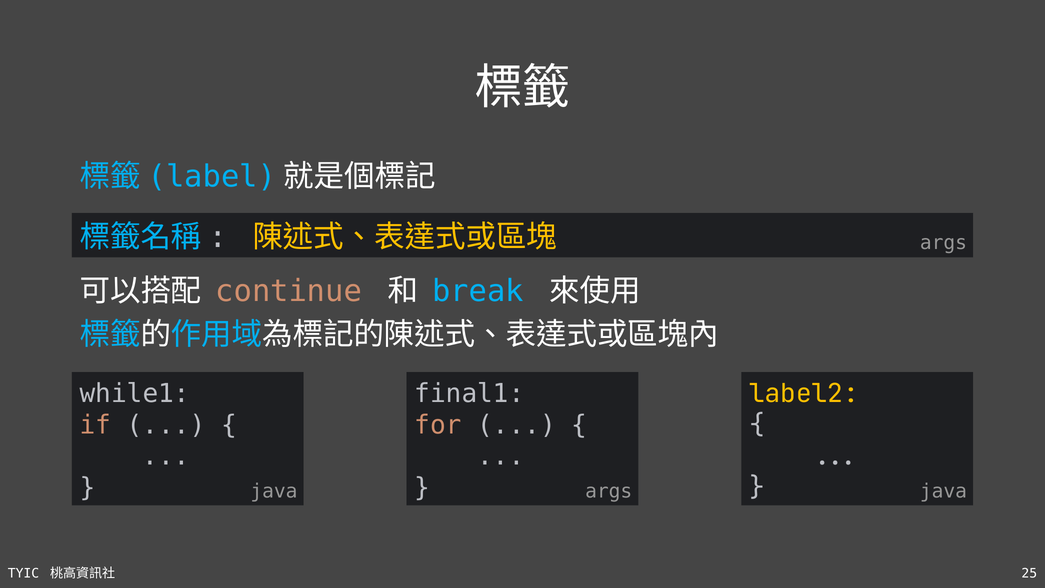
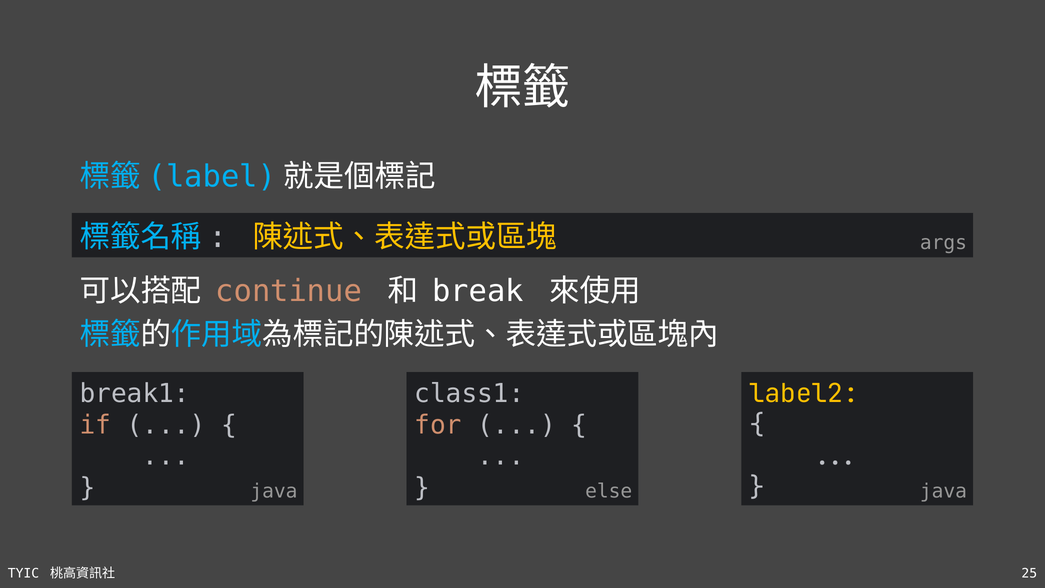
break colour: light blue -> white (478, 291)
while1: while1 -> break1 (135, 393)
final1: final1 -> class1 (469, 393)
args: args -> else (609, 491)
